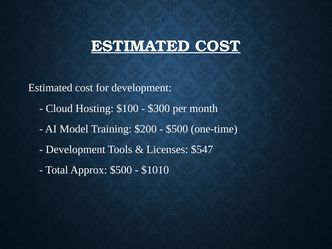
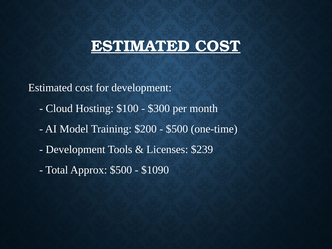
$547: $547 -> $239 (202, 149)
$1010: $1010 -> $1090 (155, 170)
